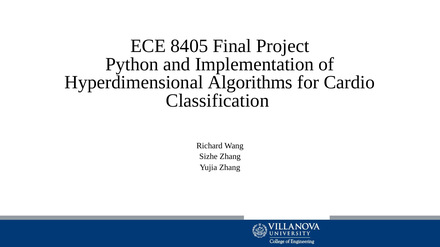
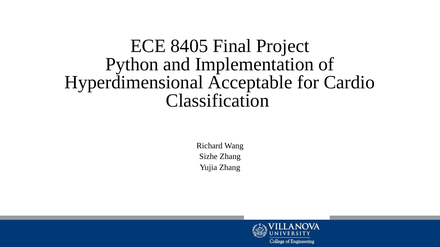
Algorithms: Algorithms -> Acceptable (250, 83)
